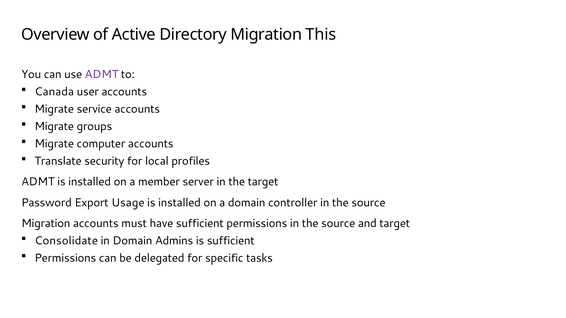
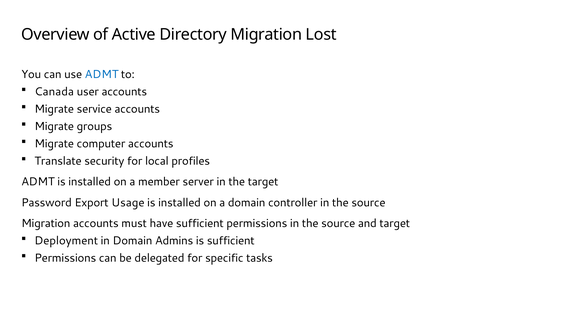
This: This -> Lost (321, 34)
ADMT colour: purple -> blue (102, 74)
Consolidate: Consolidate -> Deployment (66, 241)
